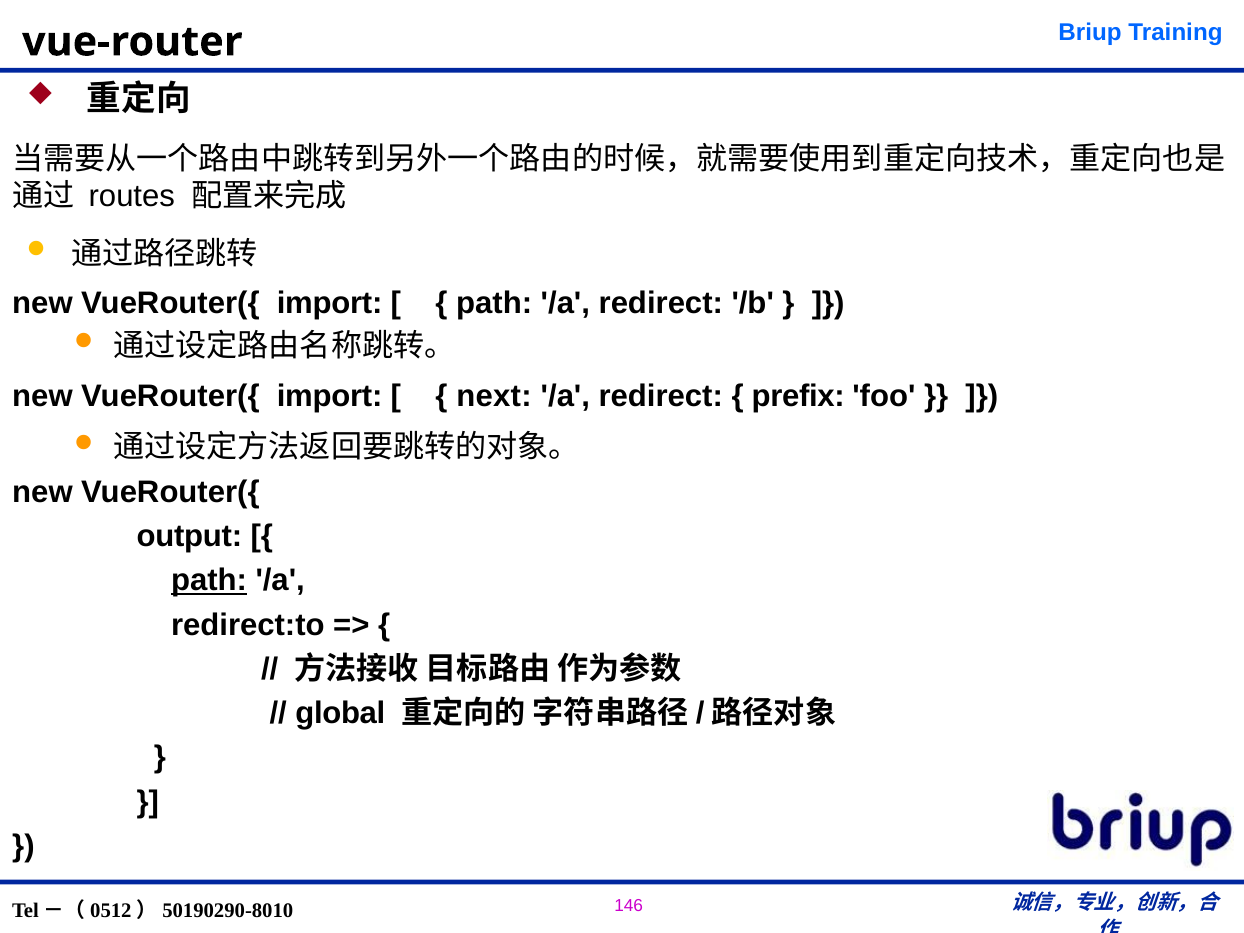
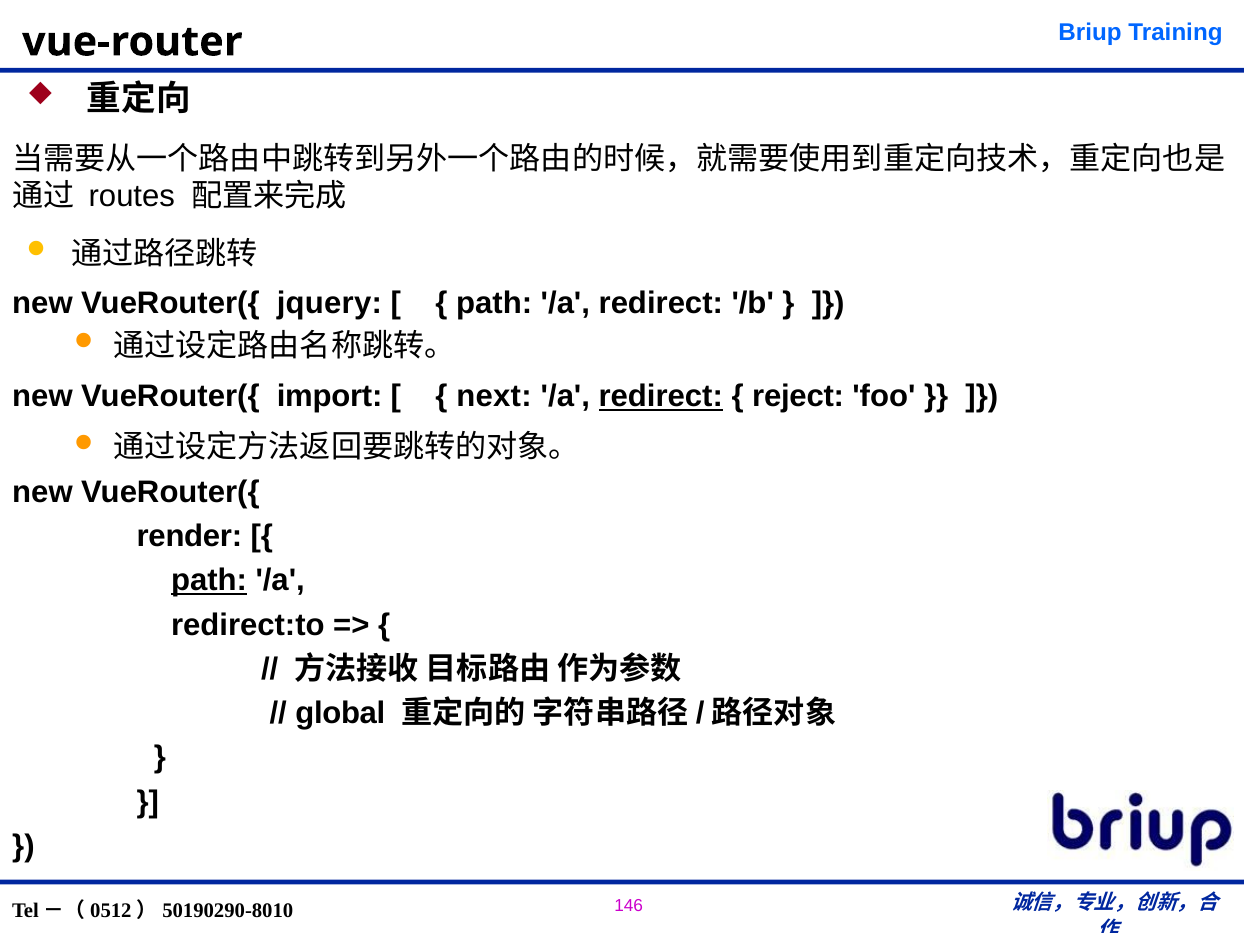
import: import -> jquery (329, 303)
redirect underline: none -> present (661, 397)
prefix: prefix -> reject (798, 397)
output: output -> render (189, 536)
